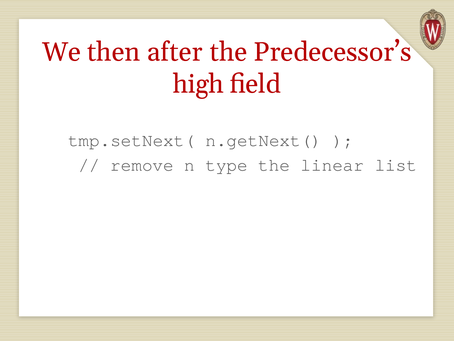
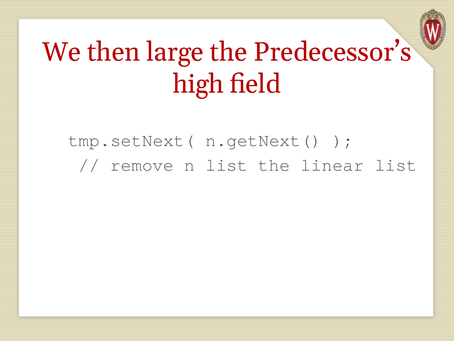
after: after -> large (175, 52)
n type: type -> list (227, 165)
